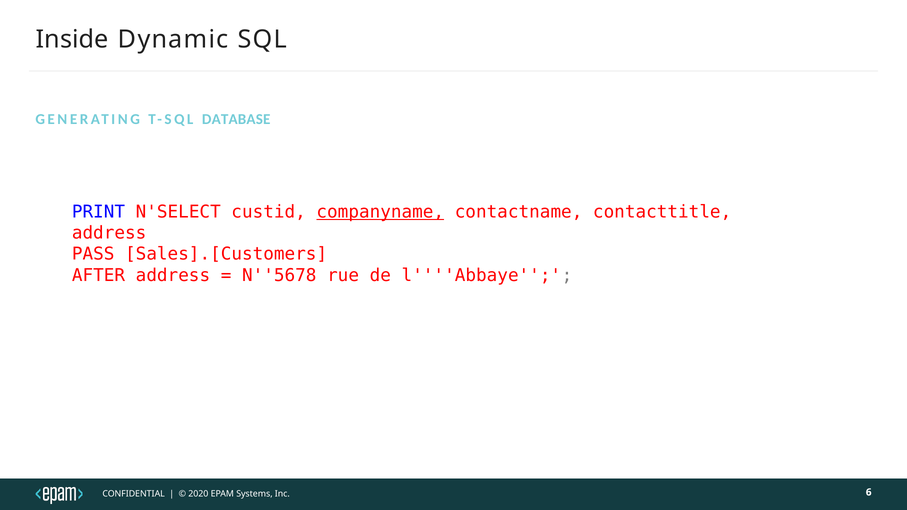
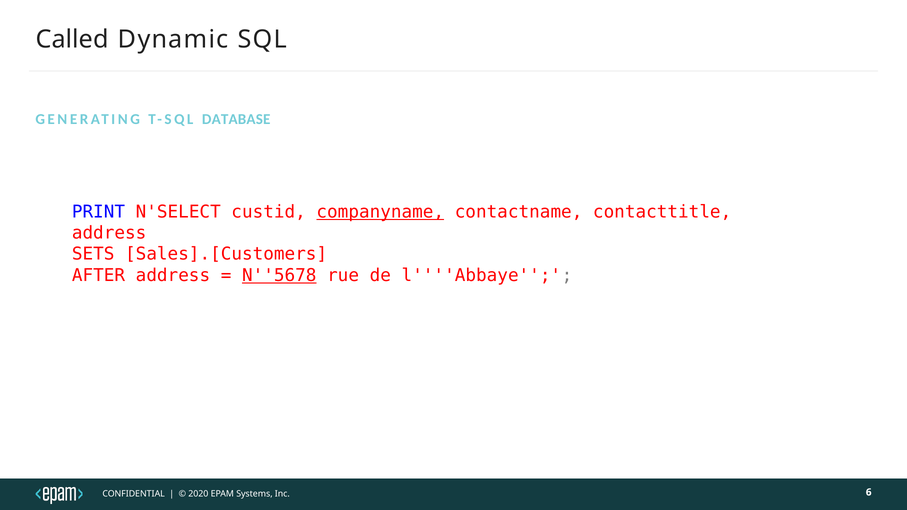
Inside: Inside -> Called (72, 39)
PASS: PASS -> SETS (93, 254)
N''5678 underline: none -> present (279, 275)
